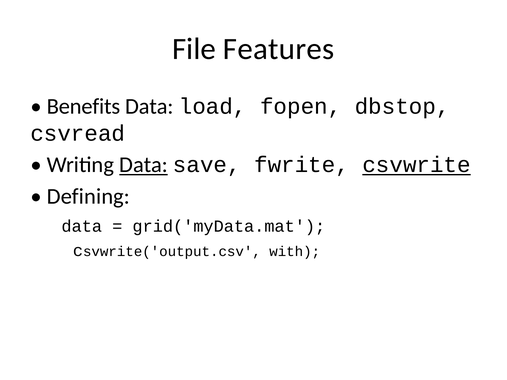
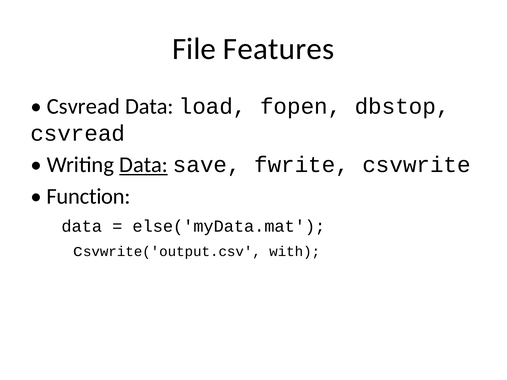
Benefits: Benefits -> Csvread (83, 106)
csvwrite underline: present -> none (417, 165)
Defining: Defining -> Function (89, 197)
grid('myData.mat: grid('myData.mat -> else('myData.mat (229, 227)
